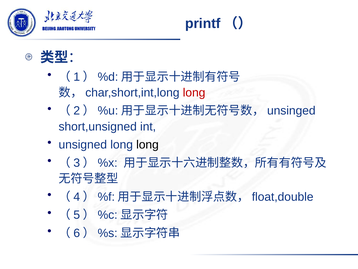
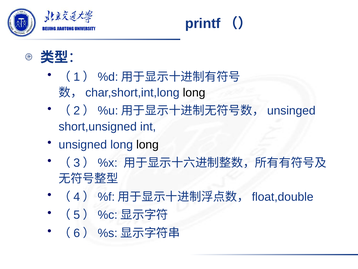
long colour: red -> black (194, 92)
